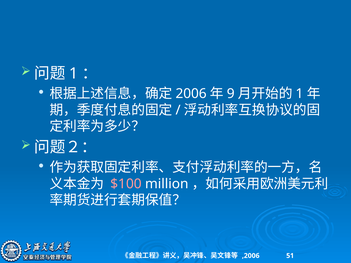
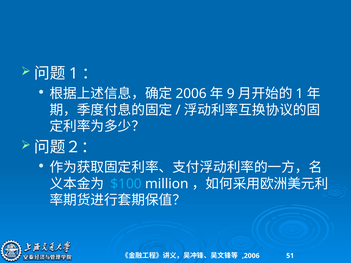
$100 colour: pink -> light blue (126, 184)
